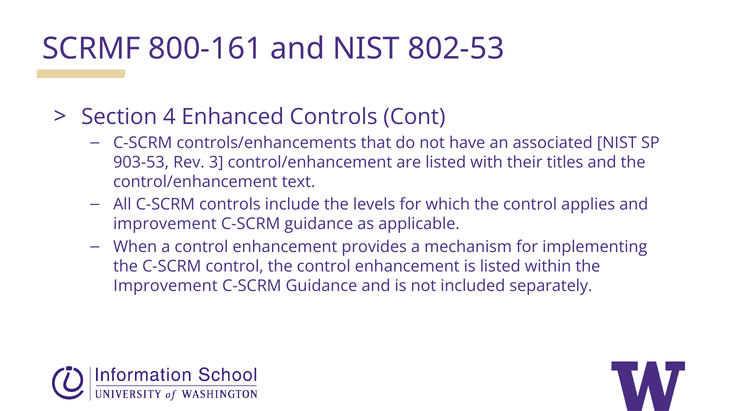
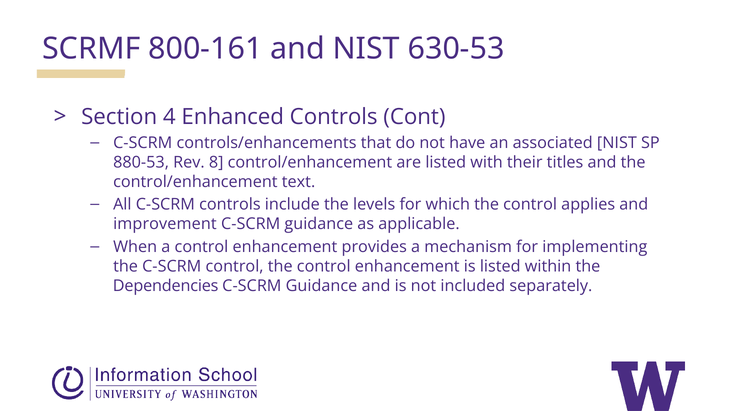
802-53: 802-53 -> 630-53 (456, 49)
903-53: 903-53 -> 880-53 (141, 162)
3: 3 -> 8 (216, 162)
Improvement: Improvement -> Dependencies (166, 286)
